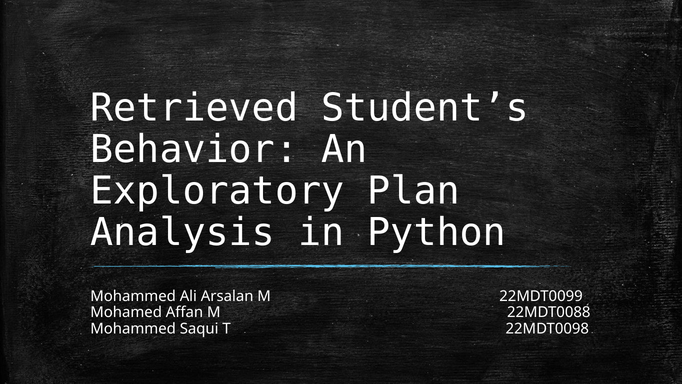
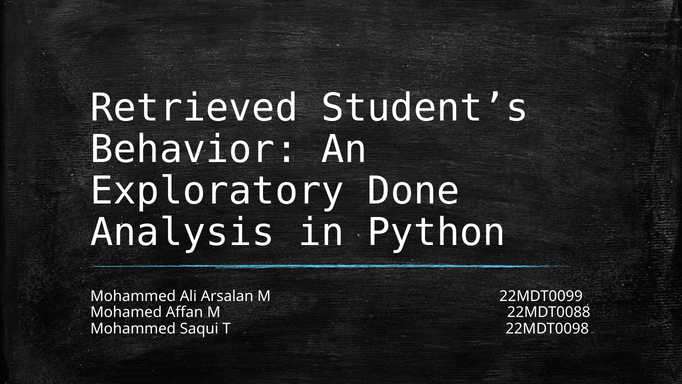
Plan: Plan -> Done (414, 191)
